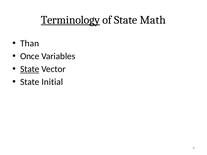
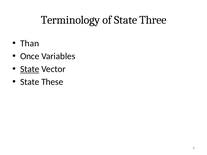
Terminology underline: present -> none (70, 20)
Math: Math -> Three (153, 20)
Initial: Initial -> These (52, 82)
